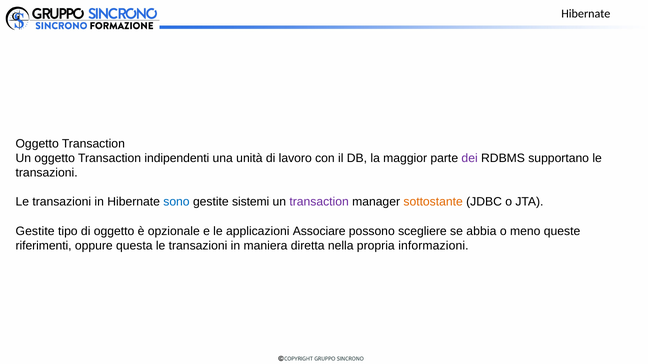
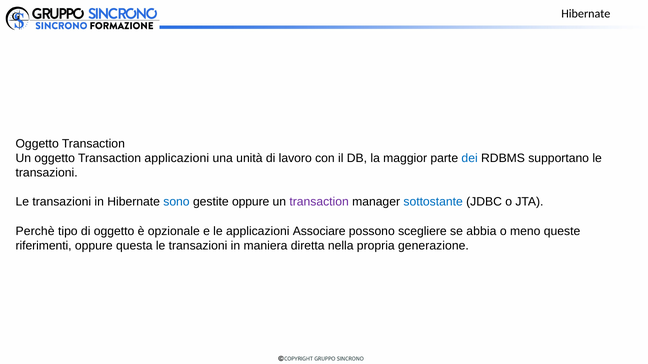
Transaction indipendenti: indipendenti -> applicazioni (177, 158)
dei colour: purple -> blue (470, 158)
gestite sistemi: sistemi -> oppure (251, 202)
sottostante colour: orange -> blue (433, 202)
Gestite: Gestite -> Perchè (35, 231)
informazioni: informazioni -> generazione (433, 246)
